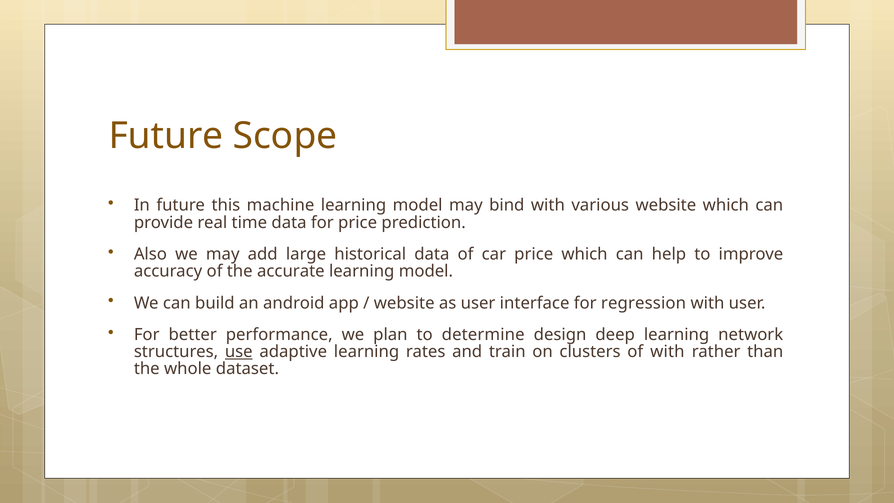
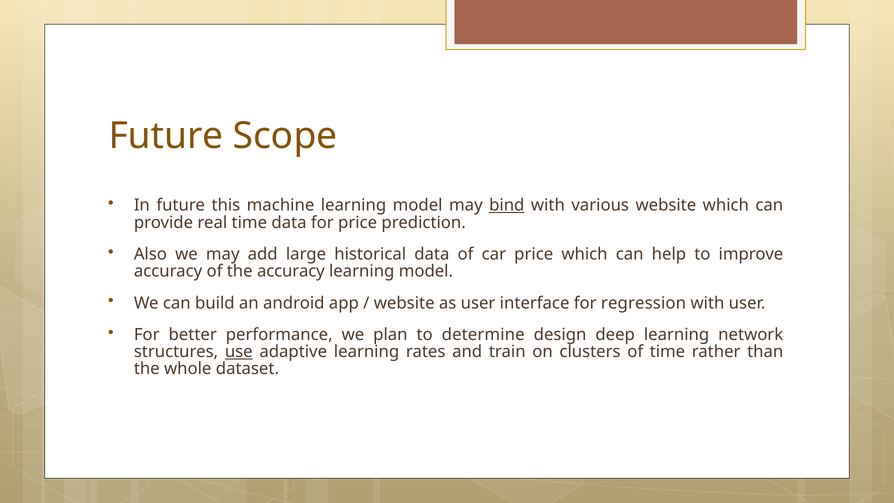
bind underline: none -> present (507, 205)
the accurate: accurate -> accuracy (291, 271)
of with: with -> time (668, 352)
